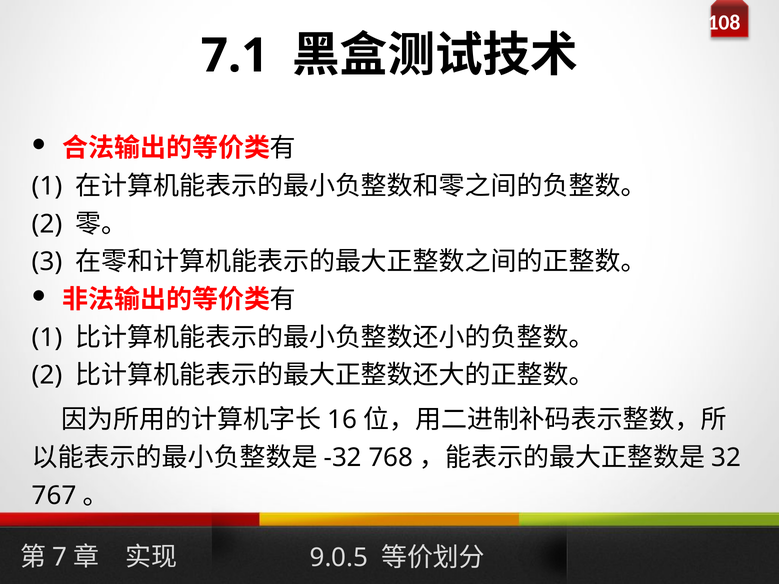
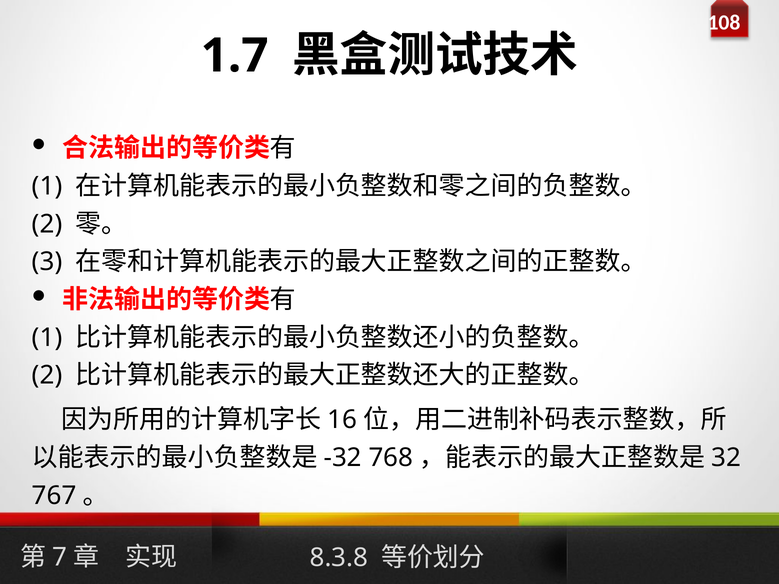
7.1: 7.1 -> 1.7 (235, 56)
9.0.5: 9.0.5 -> 8.3.8 (339, 558)
